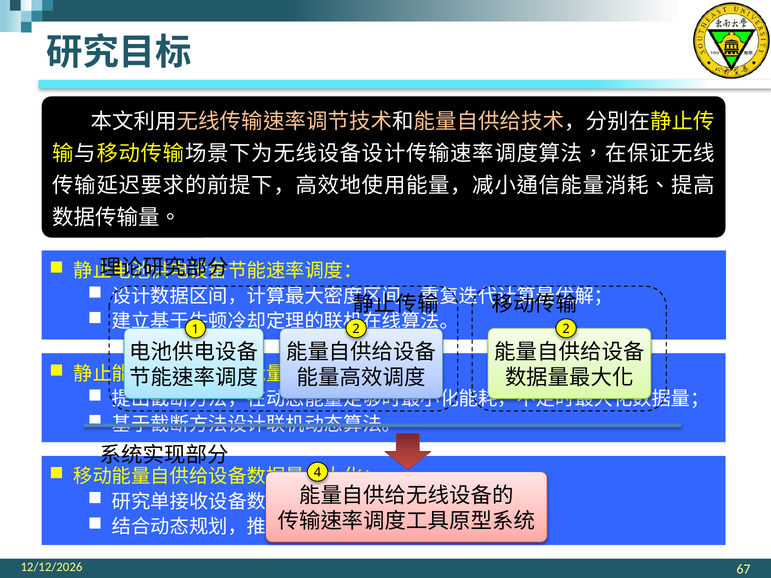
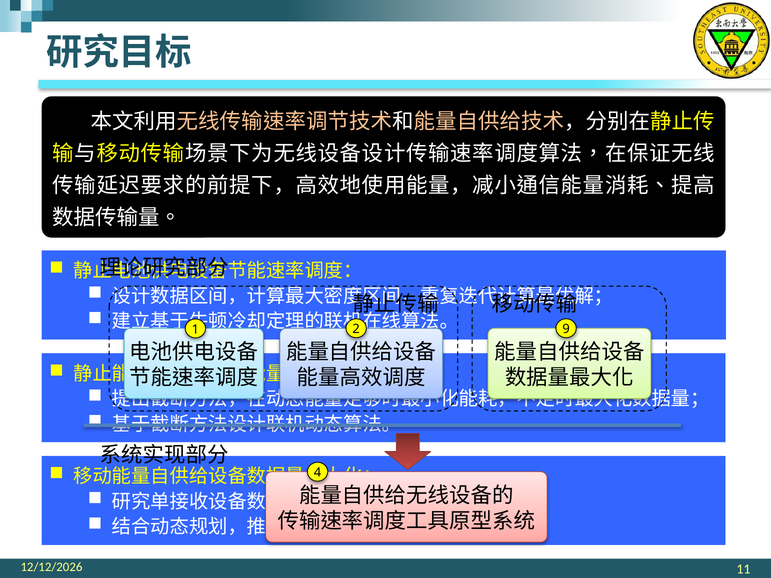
2: 2 -> 9 (566, 329)
67: 67 -> 11 (743, 569)
